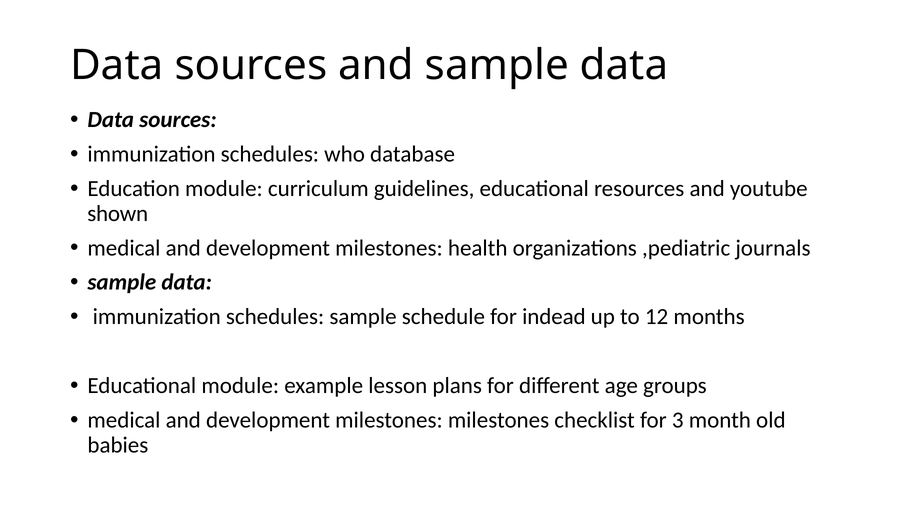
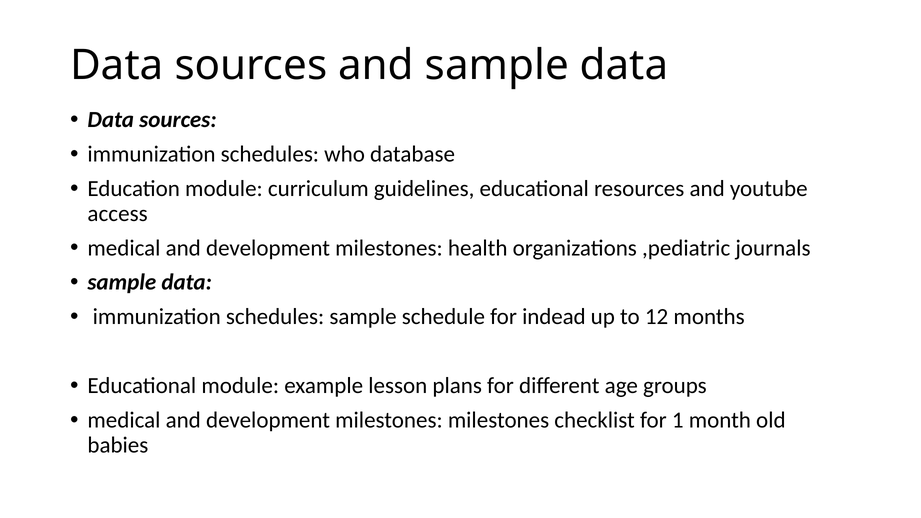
shown: shown -> access (118, 214)
3: 3 -> 1 (678, 420)
